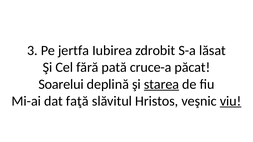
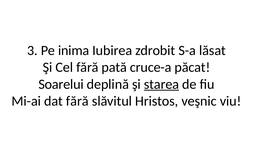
jertfa: jertfa -> inima (74, 51)
dat faţă: faţă -> fără (77, 101)
viu underline: present -> none (231, 101)
